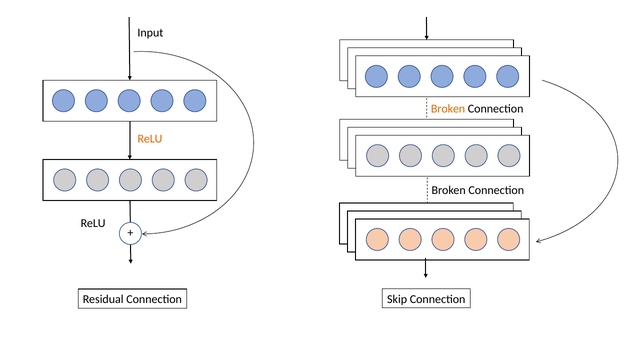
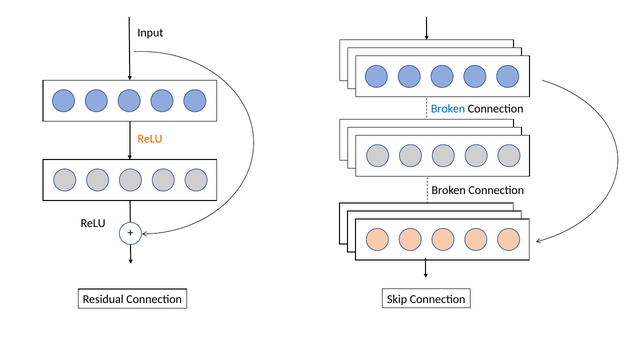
Broken colour: orange -> blue (448, 109)
